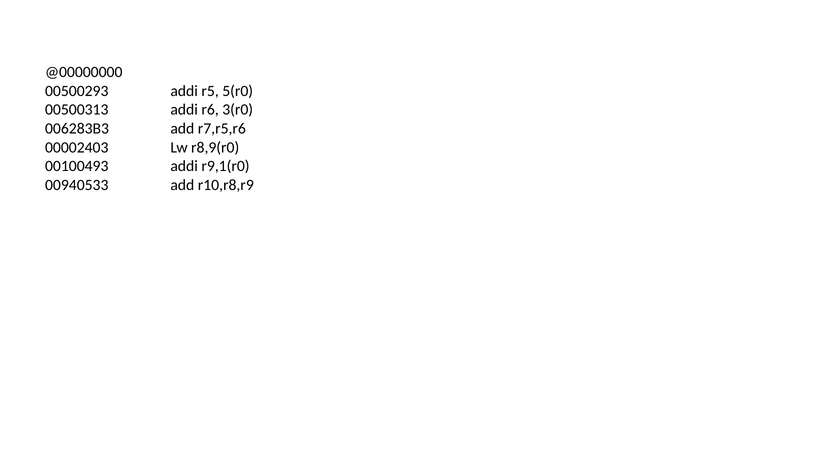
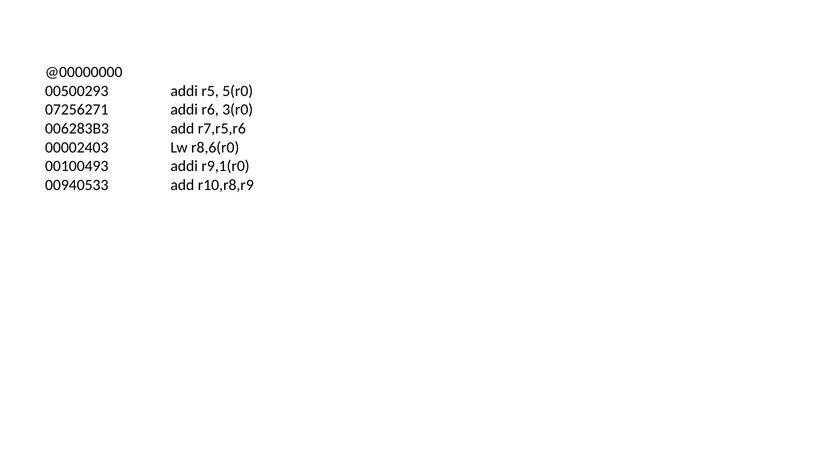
00500313: 00500313 -> 07256271 (77, 110)
r8,9(r0: r8,9(r0 -> r8,6(r0 (215, 147)
